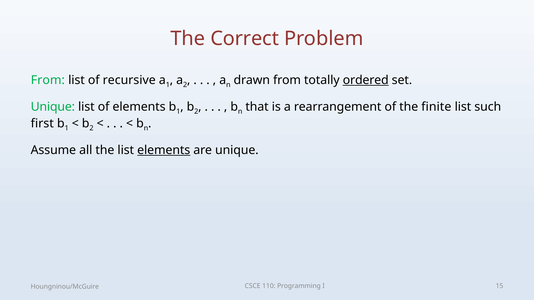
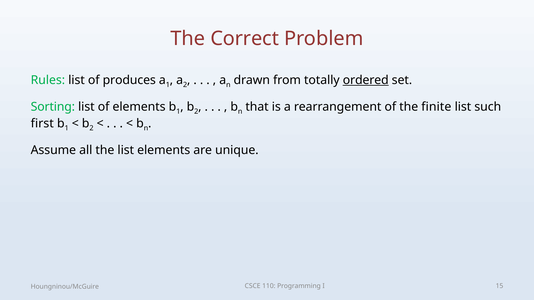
From: From -> Rules (48, 80)
recursive: recursive -> produces (129, 80)
Unique: Unique -> Sorting (53, 107)
elements underline: present -> none (164, 150)
